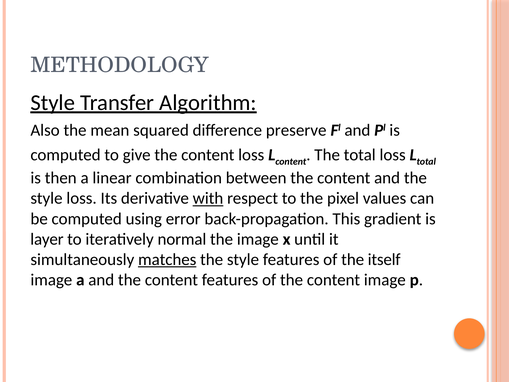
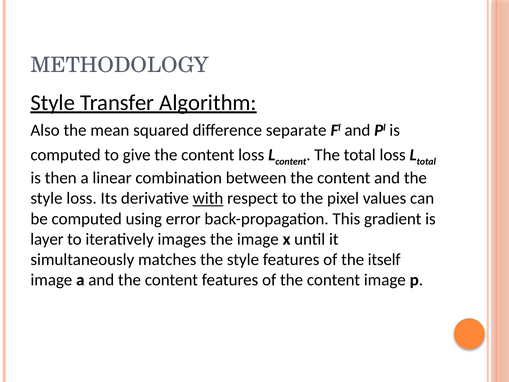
preserve: preserve -> separate (296, 130)
normal: normal -> images (182, 239)
matches underline: present -> none (167, 259)
